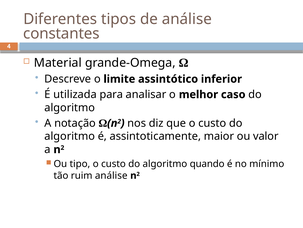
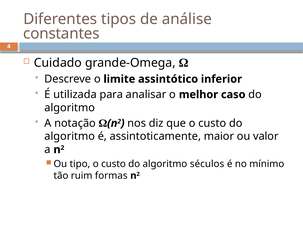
Material: Material -> Cuidado (58, 63)
quando: quando -> séculos (207, 163)
ruim análise: análise -> formas (111, 175)
